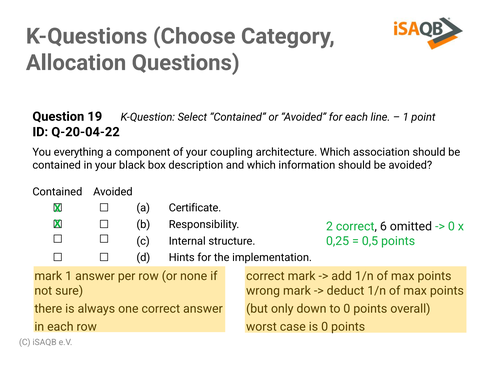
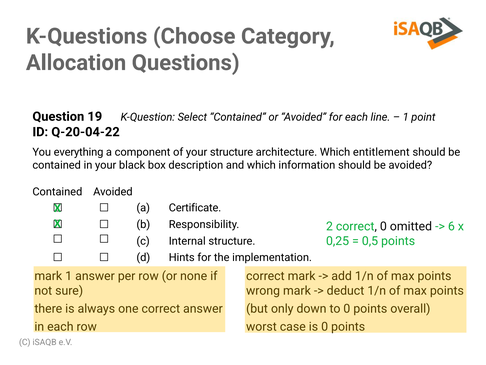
your coupling: coupling -> structure (232, 152)
association: association -> entitlement (381, 152)
correct 6: 6 -> 0 (383, 226)
0: 0 -> 6 (451, 226)
